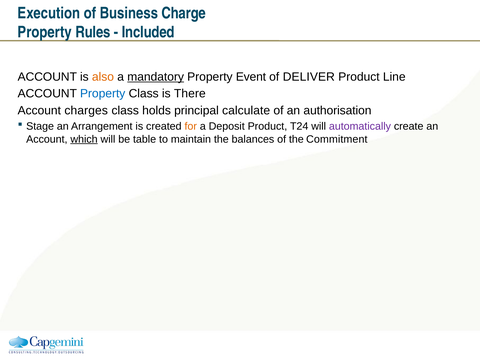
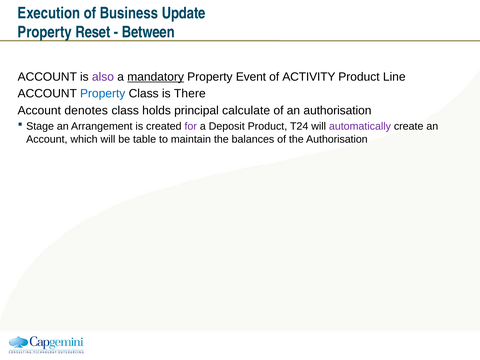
Charge: Charge -> Update (184, 13)
Rules: Rules -> Reset (93, 32)
Included: Included -> Between (148, 32)
also colour: orange -> purple (103, 77)
DELIVER: DELIVER -> ACTIVITY (309, 77)
charges: charges -> denotes (86, 110)
for colour: orange -> purple (191, 126)
which underline: present -> none (84, 139)
the Commitment: Commitment -> Authorisation (337, 139)
